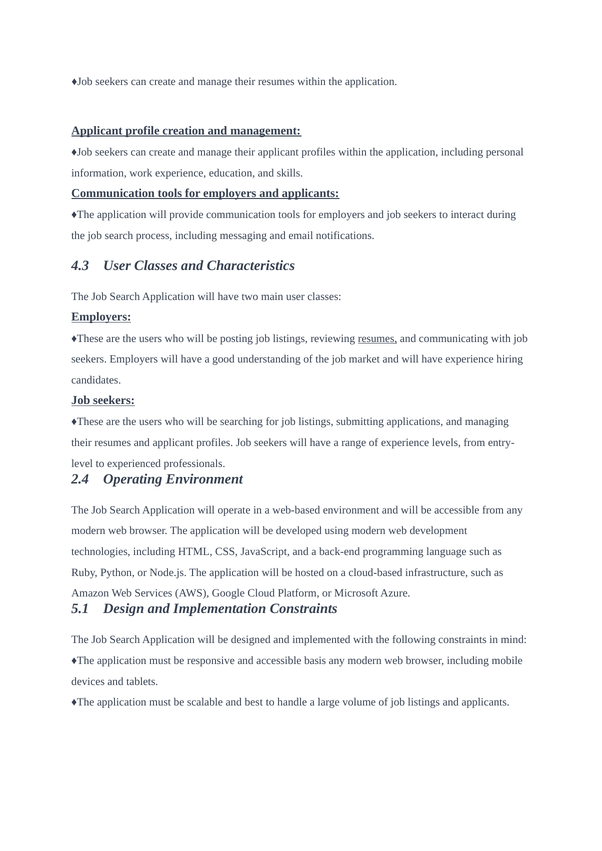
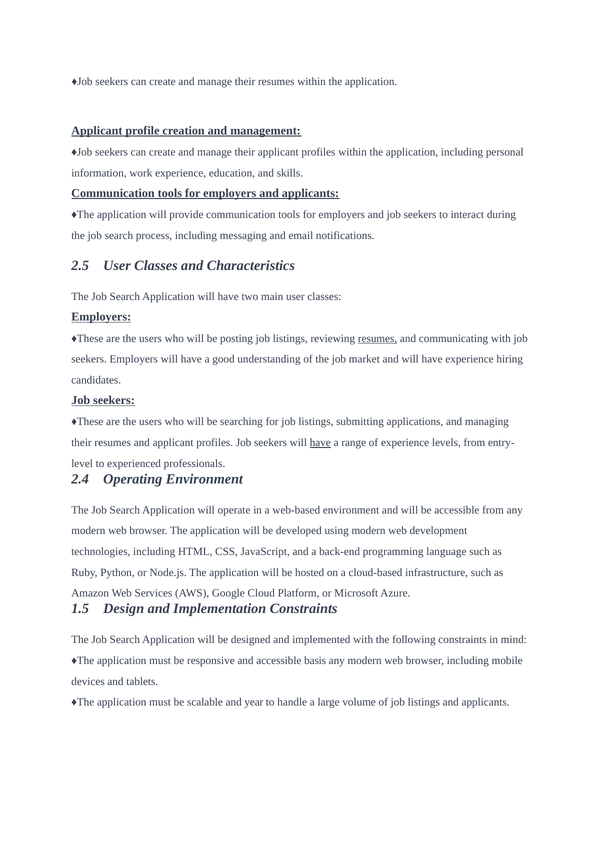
4.3: 4.3 -> 2.5 (80, 266)
have underline: none -> present (320, 443)
5.1: 5.1 -> 1.5 (80, 609)
best: best -> year (254, 702)
